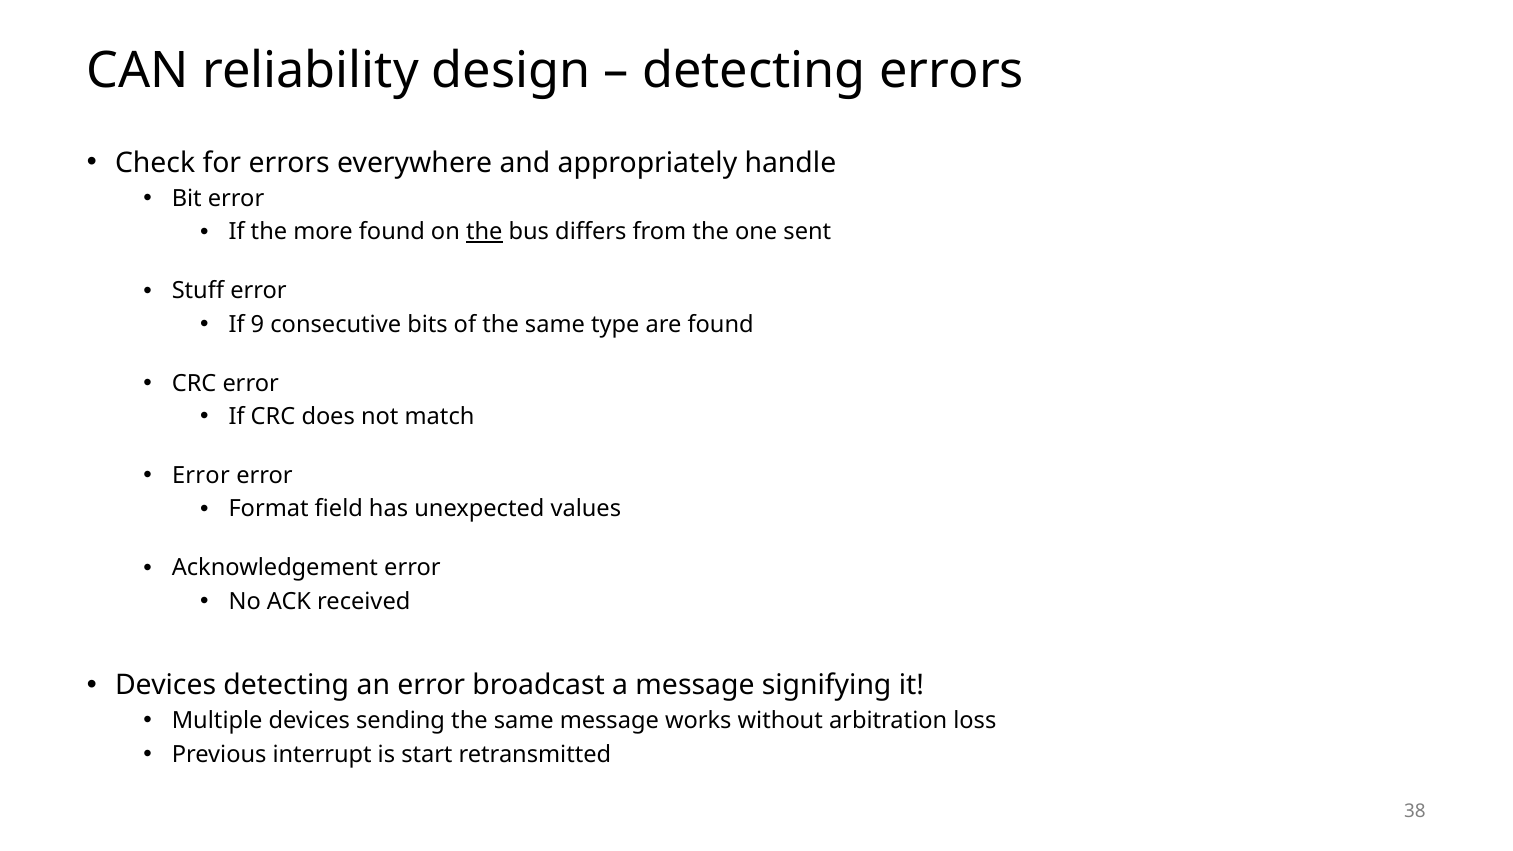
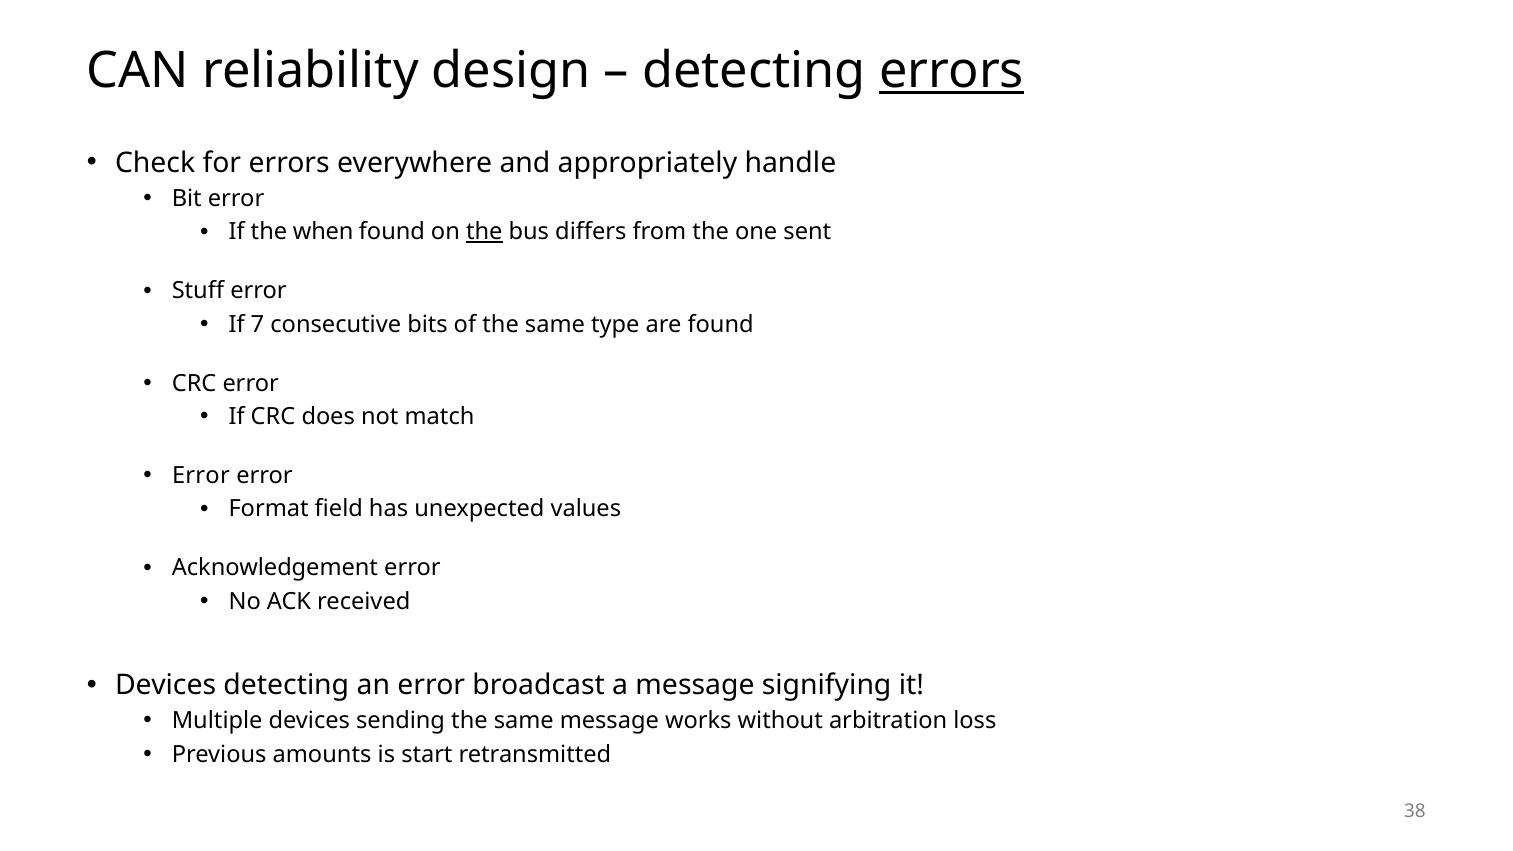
errors underline: none -> present (952, 71)
more: more -> when (323, 232)
9: 9 -> 7 (257, 324)
interrupt: interrupt -> amounts (322, 754)
